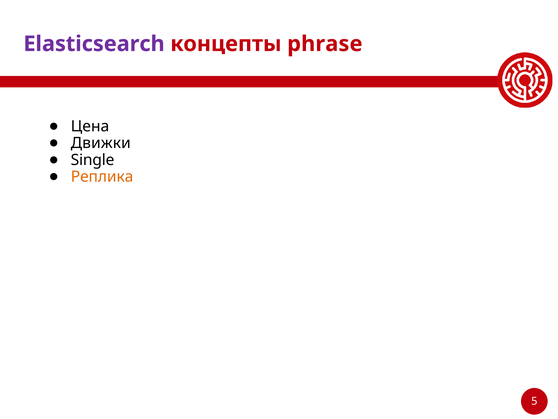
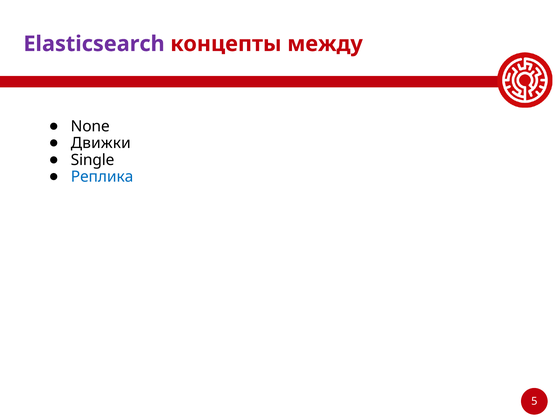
phrase: phrase -> между (325, 44)
Цена: Цена -> None (90, 126)
Реплика colour: orange -> blue (102, 176)
